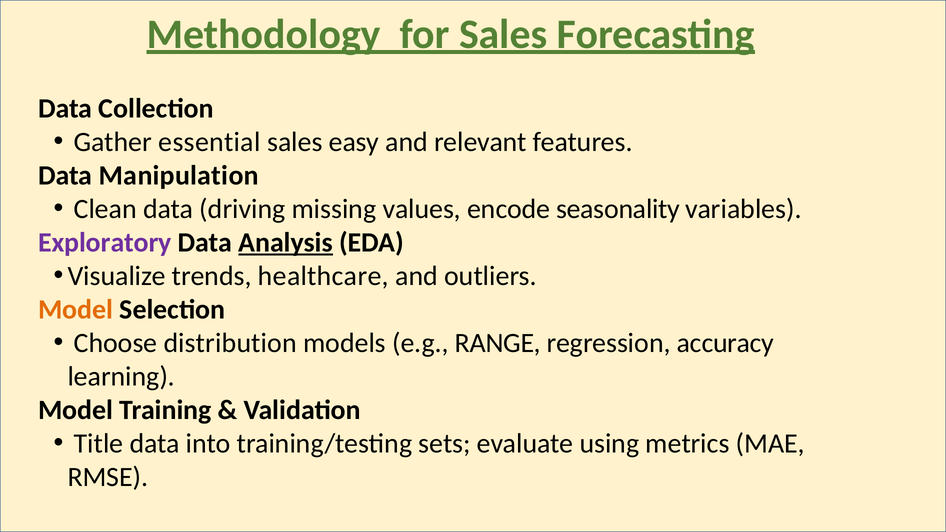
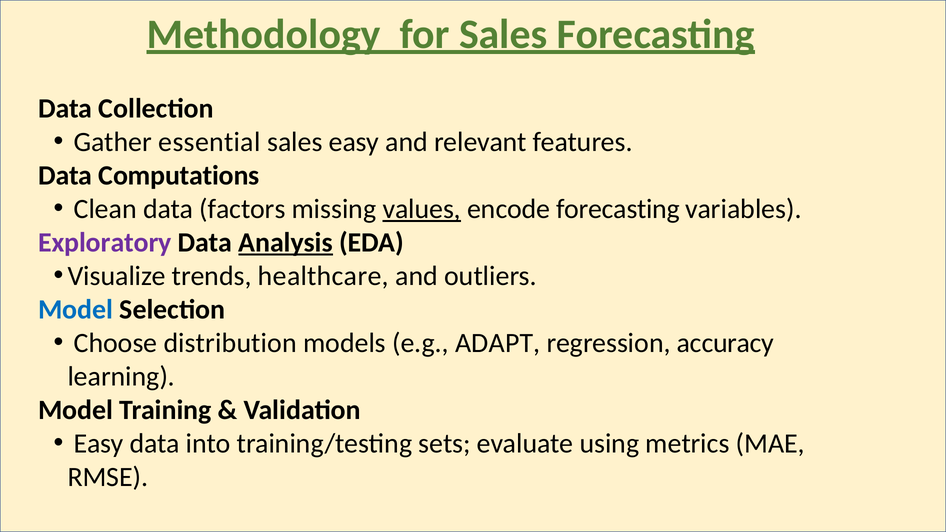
Manipulation: Manipulation -> Computations (179, 176)
driving: driving -> factors (242, 209)
values underline: none -> present (422, 209)
encode seasonality: seasonality -> forecasting (618, 209)
Model colour: orange -> blue (76, 310)
RANGE: RANGE -> ADAPT (498, 343)
Title: Title -> Easy (99, 444)
